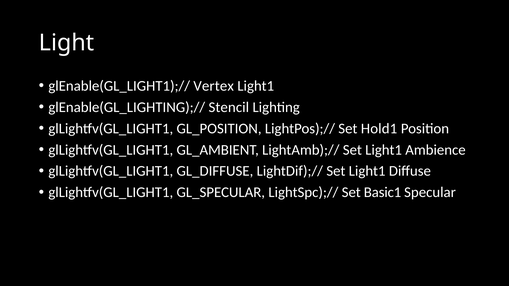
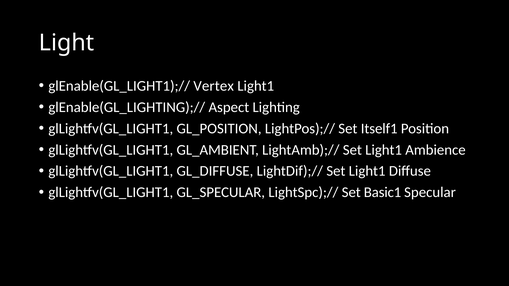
Stencil: Stencil -> Aspect (229, 107)
Hold1: Hold1 -> Itself1 (379, 129)
